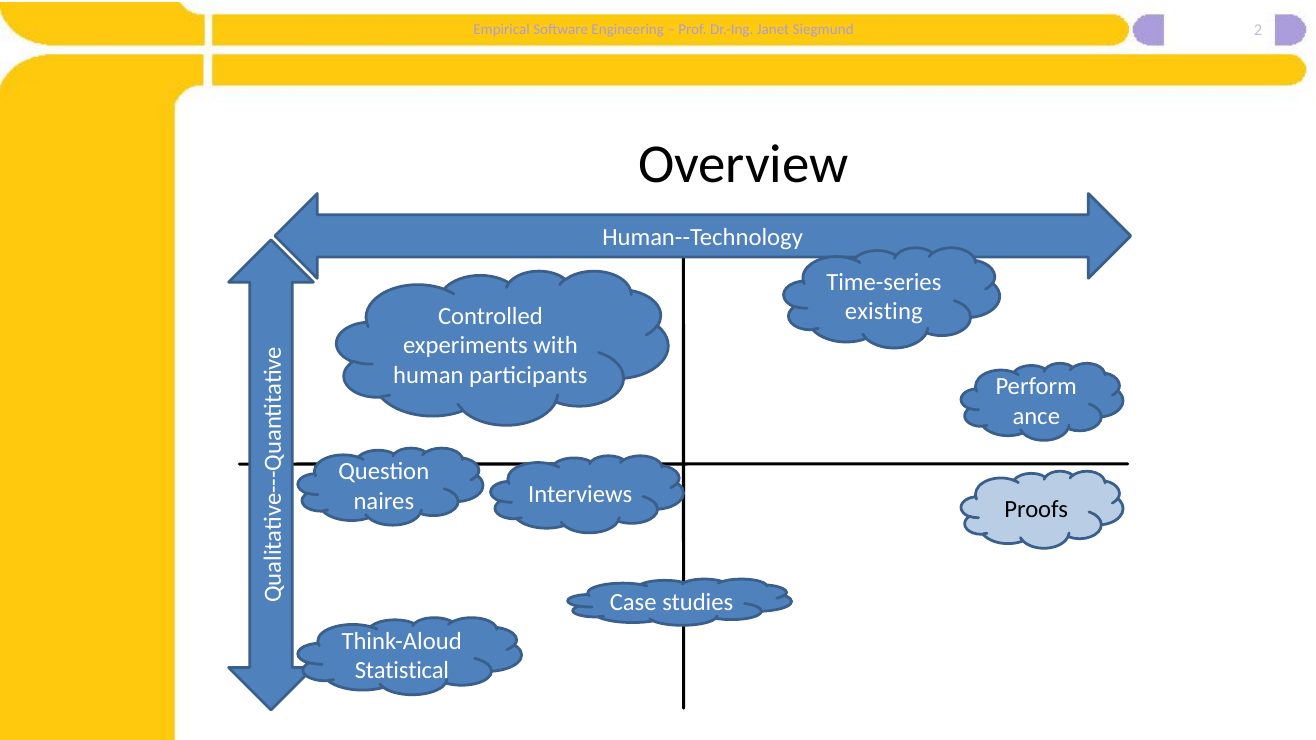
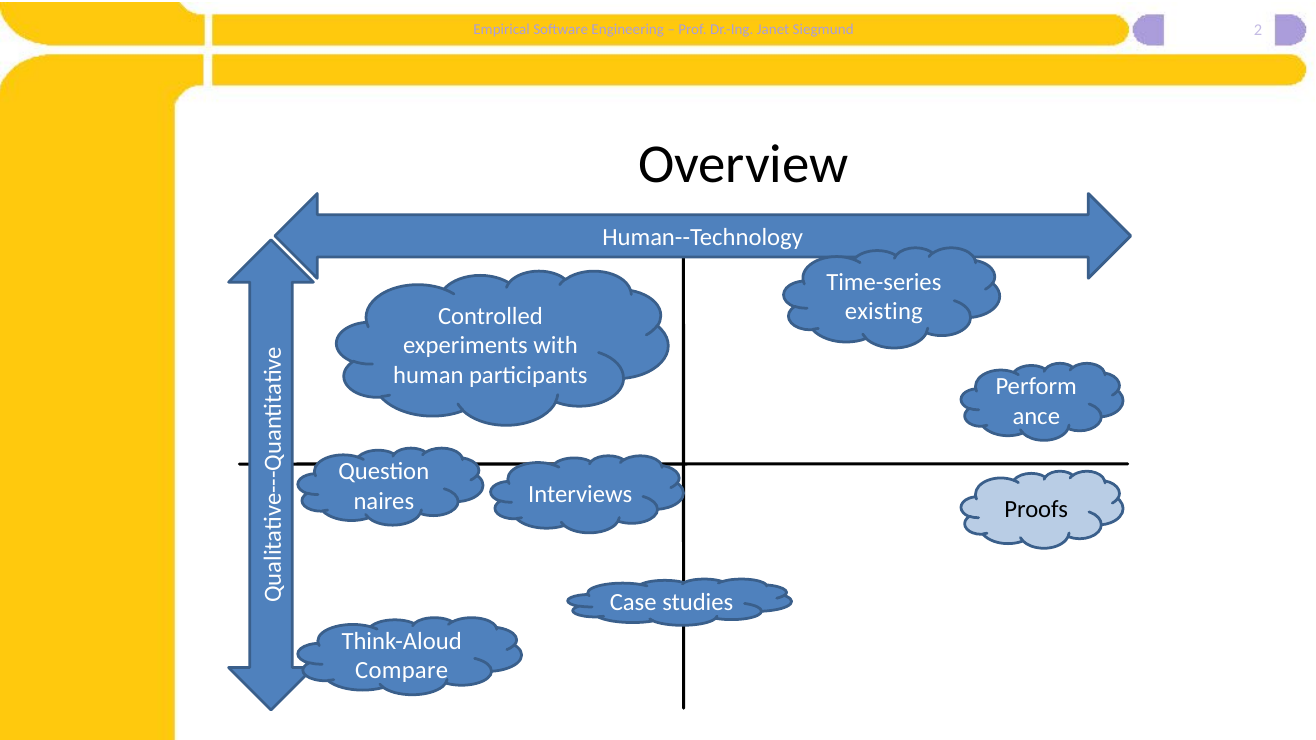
Statistical: Statistical -> Compare (402, 671)
